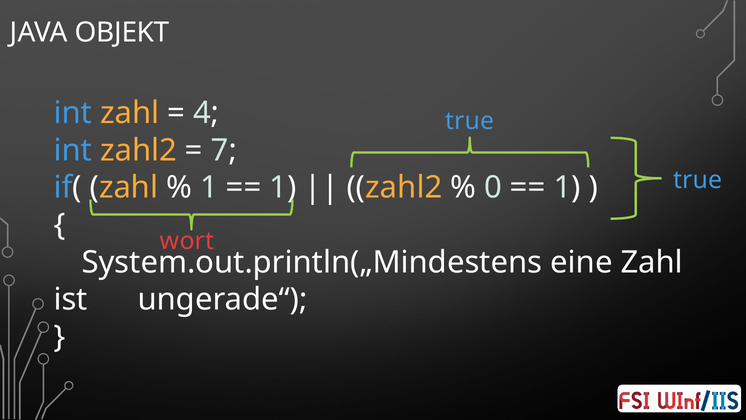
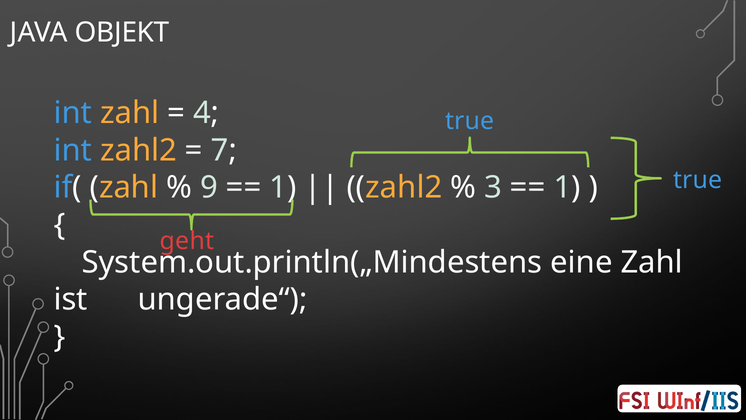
1: 1 -> 9 (209, 187)
0: 0 -> 3 (493, 187)
wort: wort -> geht (187, 241)
